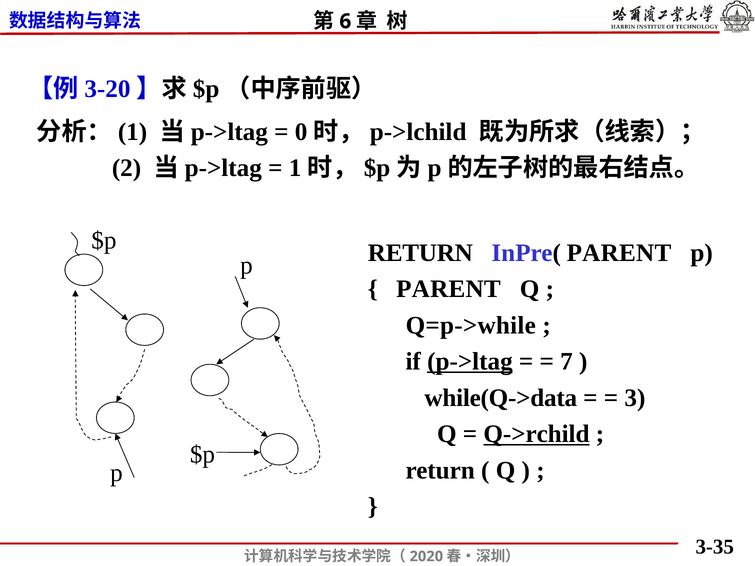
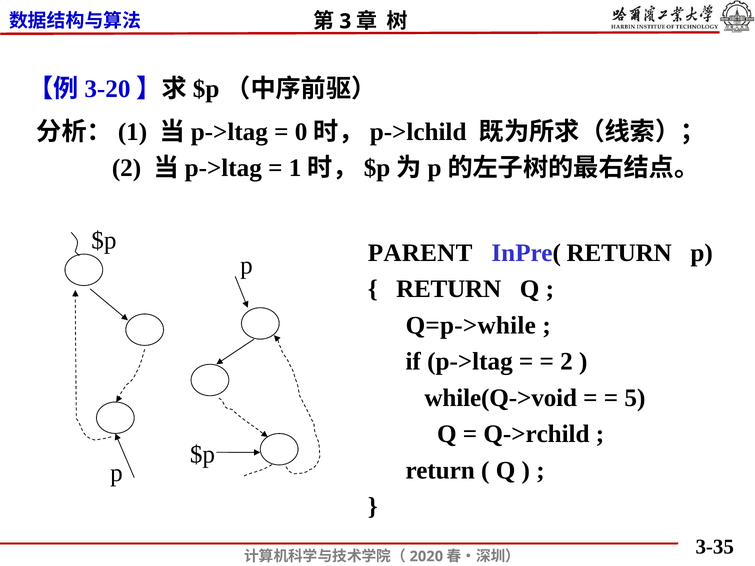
6: 6 -> 3 (345, 21)
RETURN: RETURN -> PARENT (420, 253)
InPre( PARENT: PARENT -> RETURN (619, 253)
PARENT: PARENT -> RETURN (449, 289)
p->ltag underline: present -> none (470, 362)
7: 7 -> 2 (567, 362)
while(Q->data: while(Q->data -> while(Q->void (501, 398)
3: 3 -> 5 (635, 398)
Q->rchild underline: present -> none (536, 434)
